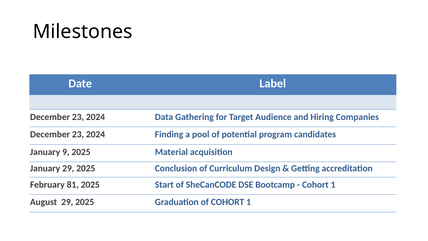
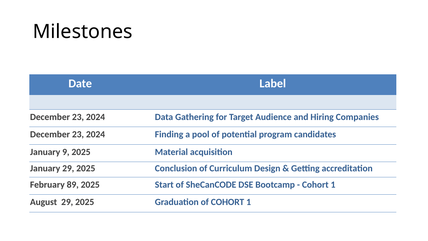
81: 81 -> 89 (73, 184)
